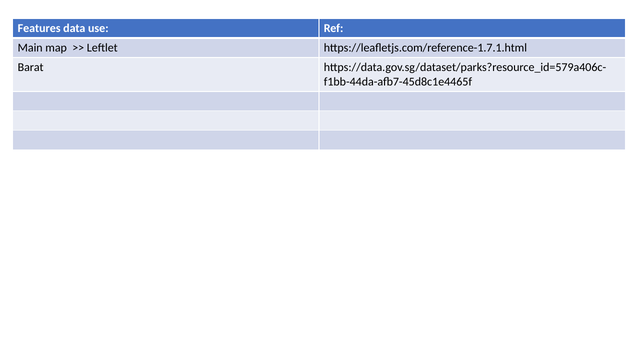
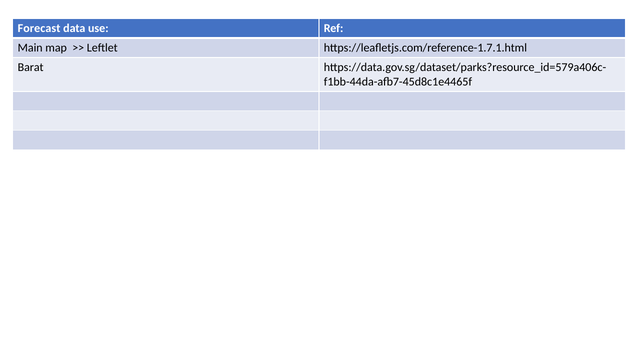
Features: Features -> Forecast (39, 29)
